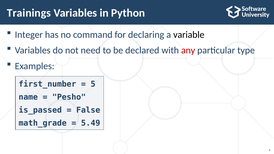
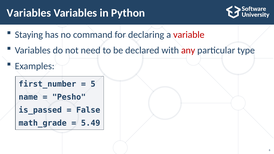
Trainings: Trainings -> Variables (29, 13)
Integer: Integer -> Staying (29, 35)
variable colour: black -> red (189, 35)
